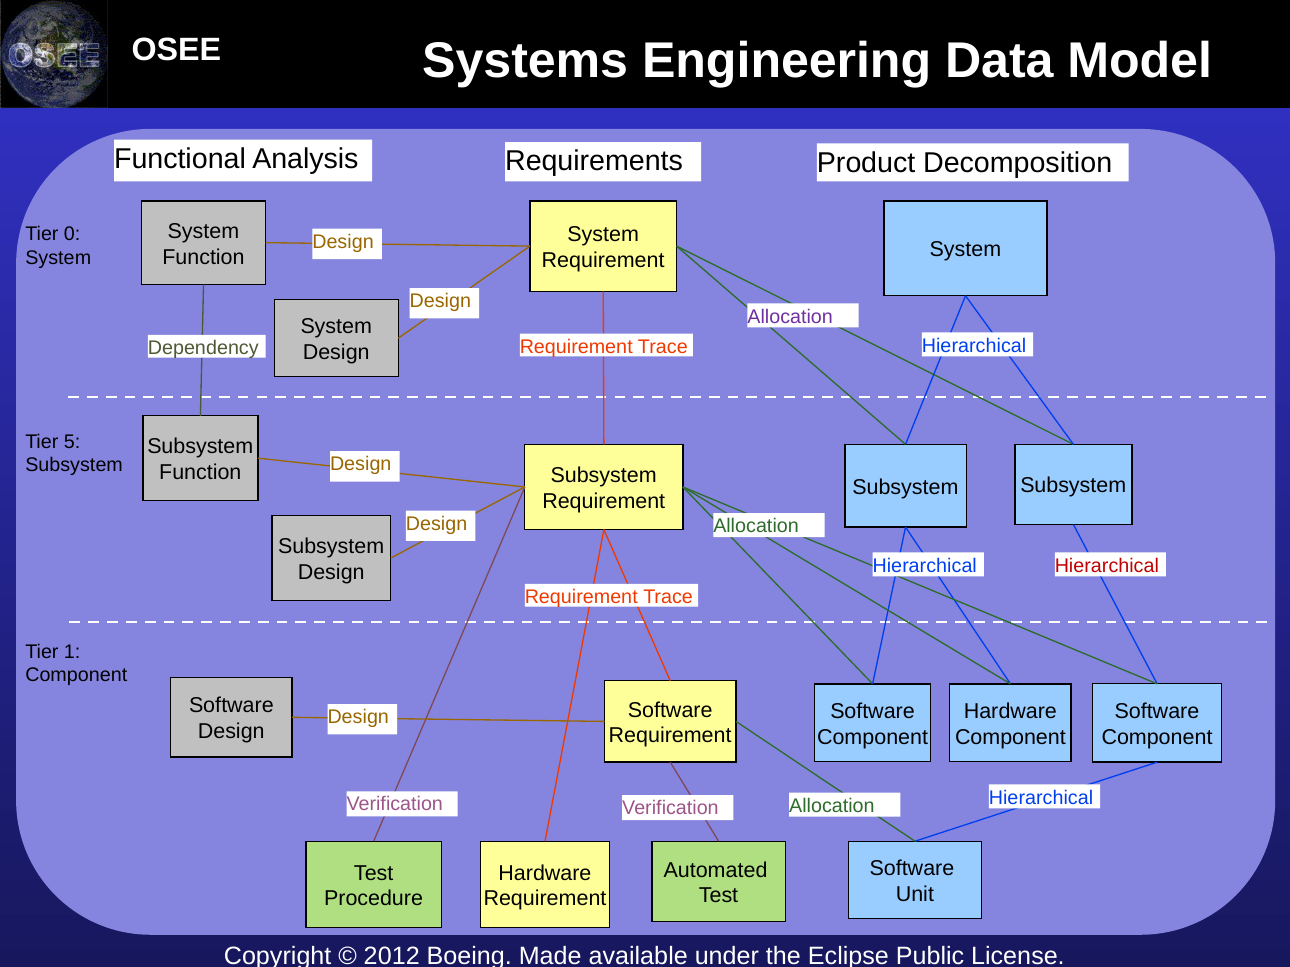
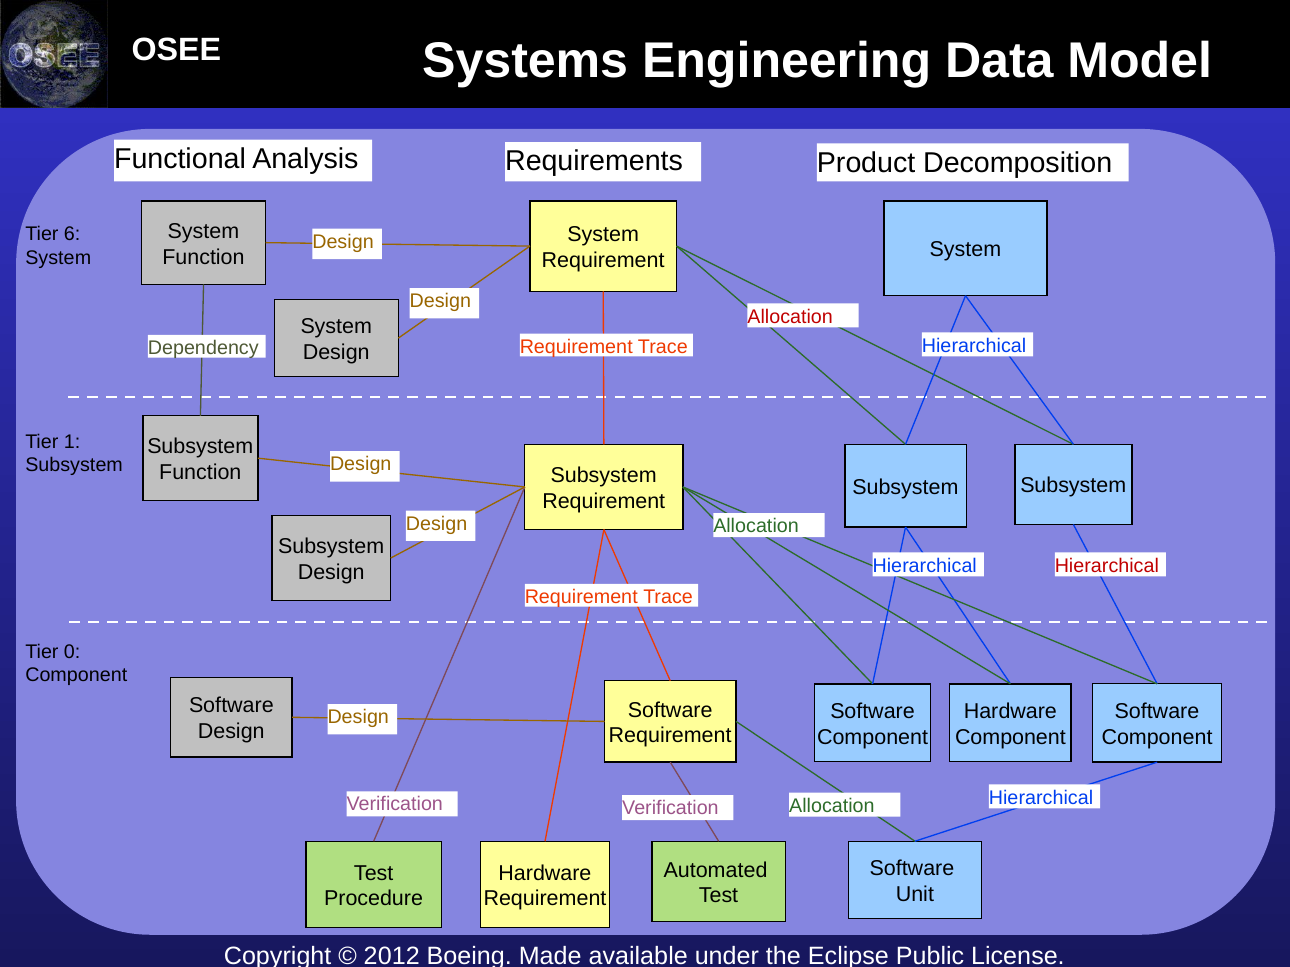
0: 0 -> 6 (72, 234)
Allocation colour: purple -> red (790, 317)
5: 5 -> 1 (72, 442)
1: 1 -> 0 (72, 652)
